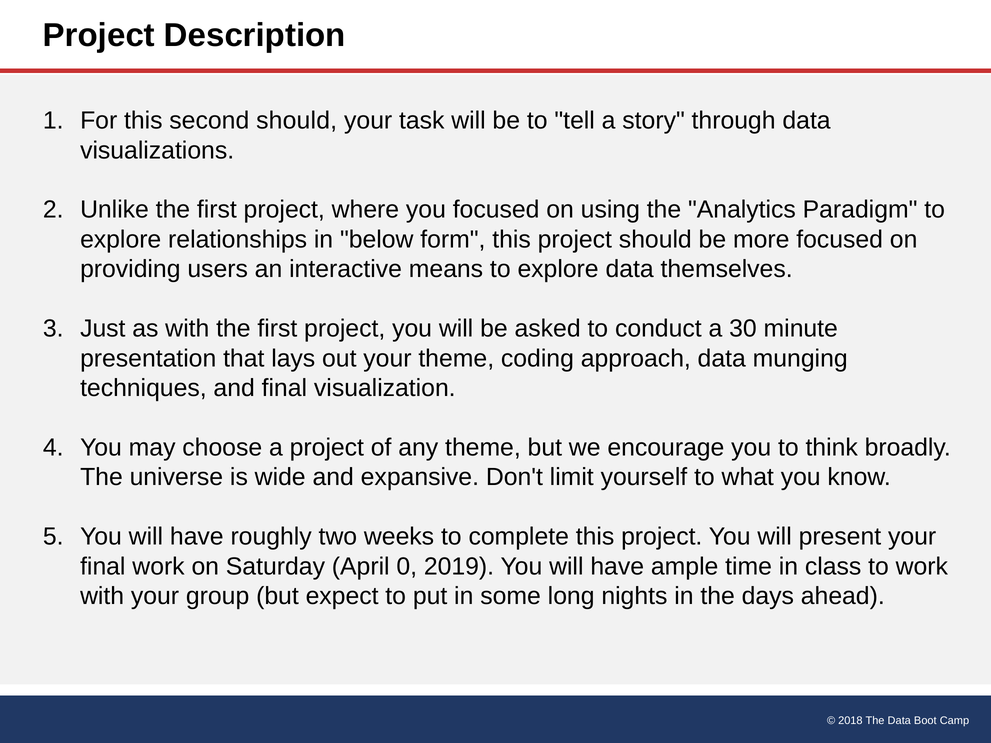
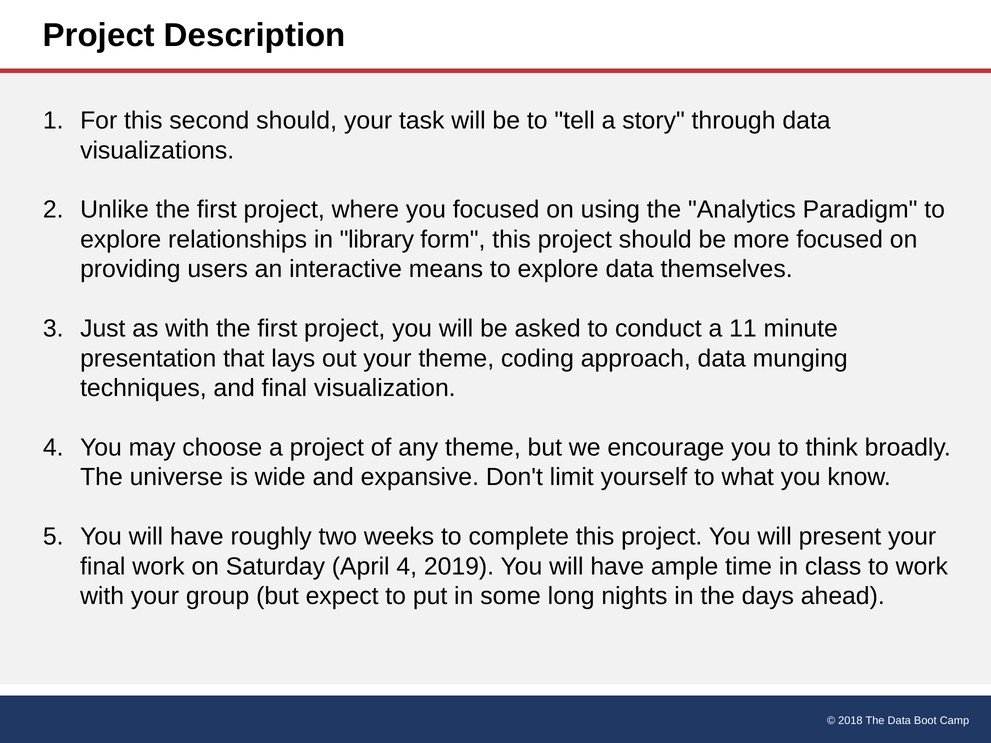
below: below -> library (377, 240)
30: 30 -> 11 (743, 329)
April 0: 0 -> 4 (407, 567)
